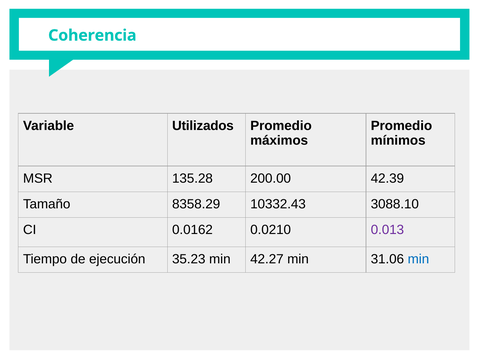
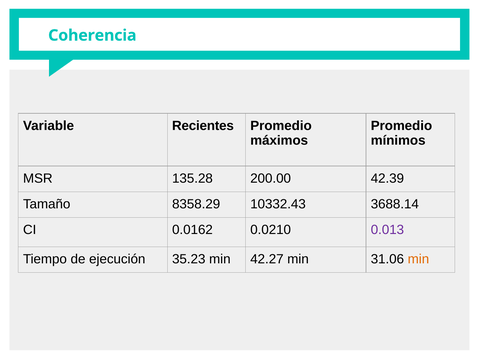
Utilizados: Utilizados -> Recientes (203, 126)
3088.10: 3088.10 -> 3688.14 (395, 204)
min colour: blue -> orange (418, 259)
